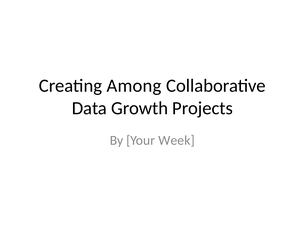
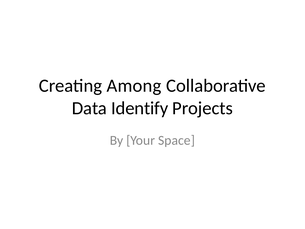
Growth: Growth -> Identify (140, 108)
Week: Week -> Space (177, 140)
